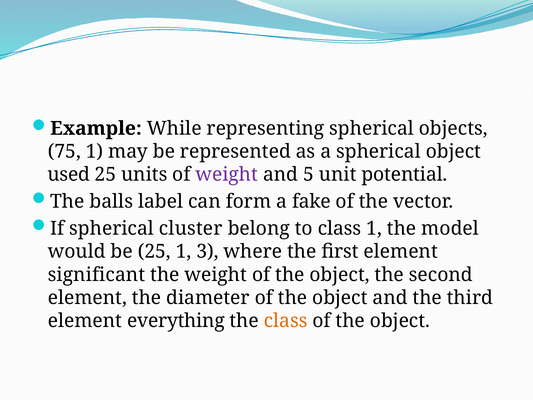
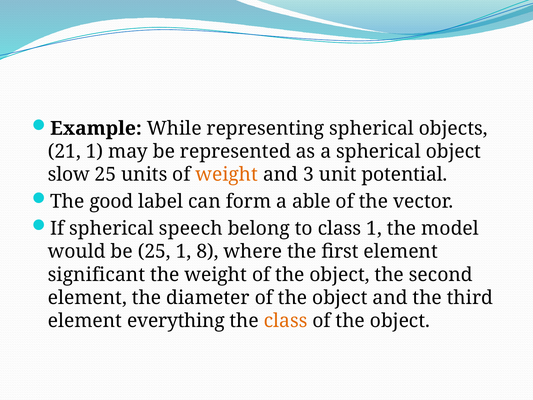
75: 75 -> 21 (64, 151)
used: used -> slow (69, 174)
weight colour: purple -> orange (227, 174)
5: 5 -> 3 (308, 174)
balls: balls -> good (111, 201)
fake: fake -> able (311, 201)
cluster: cluster -> speech (191, 228)
3: 3 -> 8 (207, 251)
